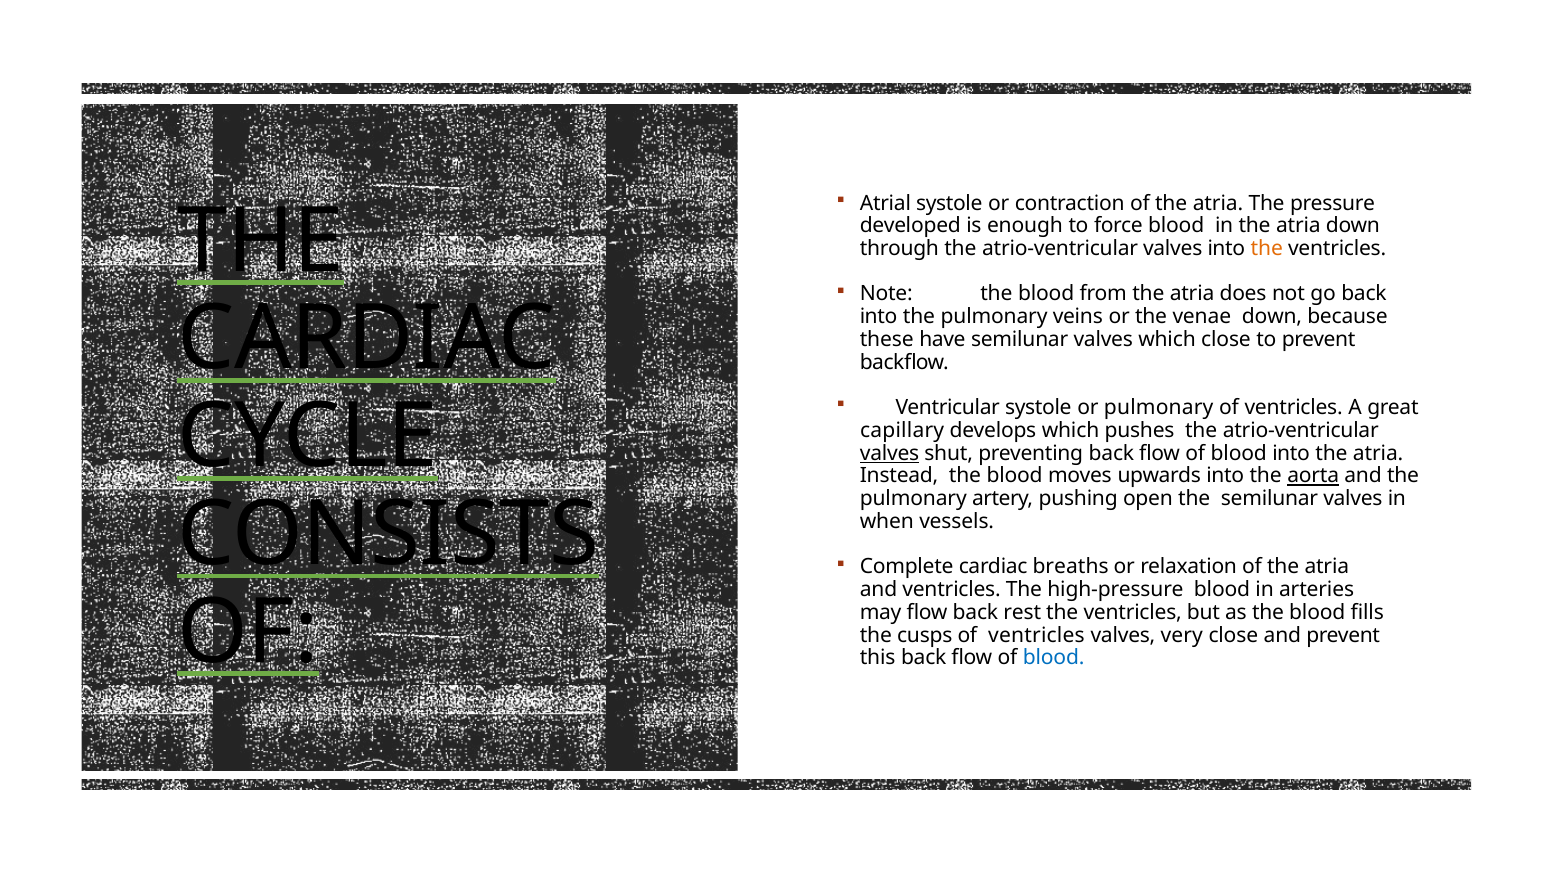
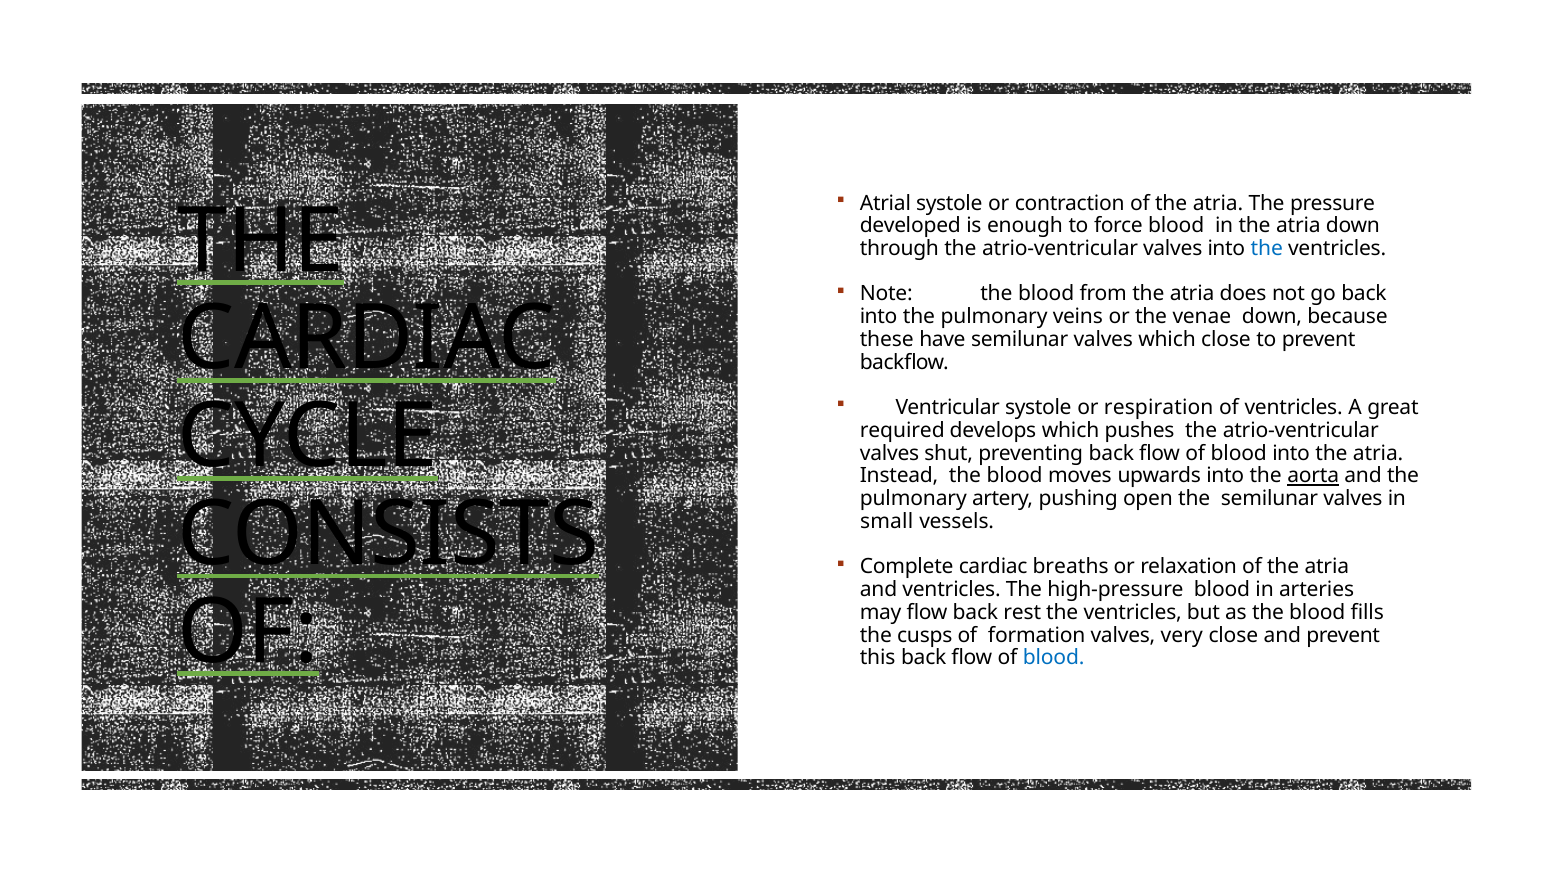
the colour: orange -> blue (1267, 249)
or pulmonary: pulmonary -> respiration (1159, 408)
capillary: capillary -> required (902, 431)
valves underline: present -> none (890, 453)
when: when -> small (887, 522)
cusps of ventricles: ventricles -> formation (1037, 636)
